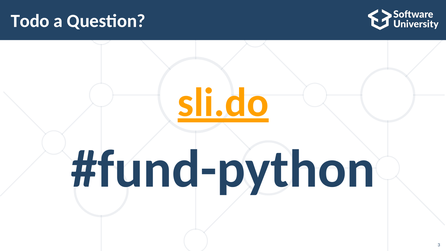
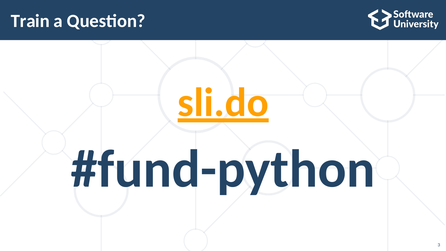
Todo: Todo -> Train (30, 21)
